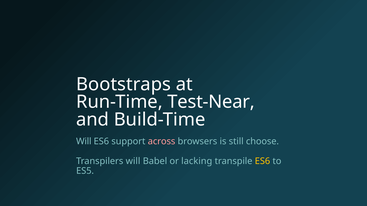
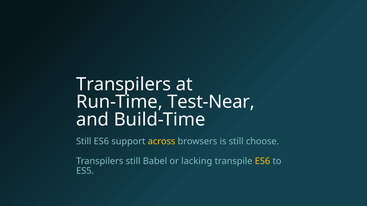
Bootstraps: Bootstraps -> Transpilers (124, 85)
Will: Will -> Still (84, 142)
across colour: pink -> yellow (162, 142)
Transpilers will: will -> still (133, 161)
